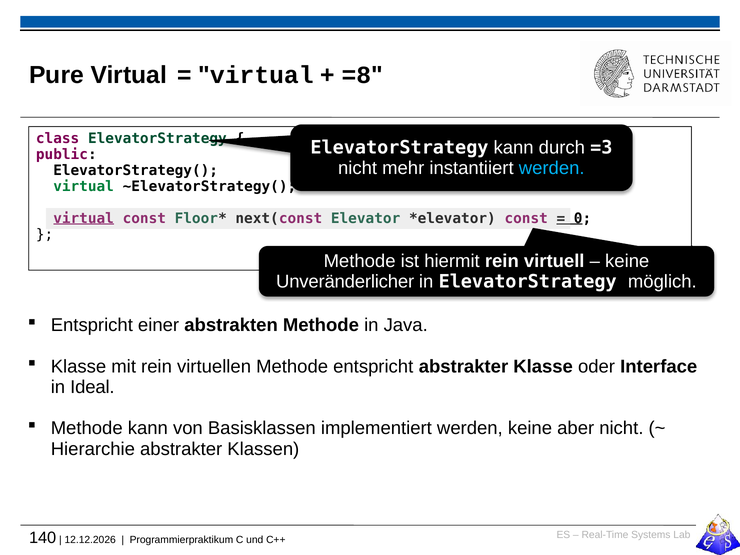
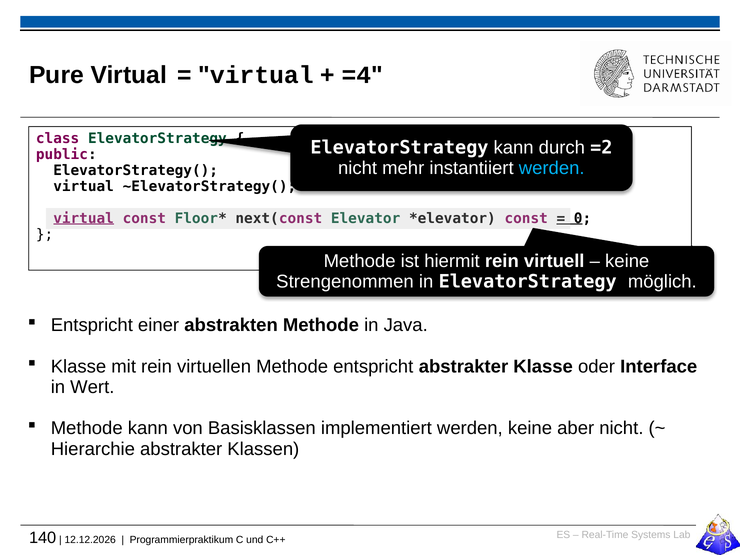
=8: =8 -> =4 (356, 75)
=3: =3 -> =2 (601, 147)
virtual colour: green -> black (84, 186)
Unveränderlicher: Unveränderlicher -> Strengenommen (345, 282)
Ideal: Ideal -> Wert (92, 387)
